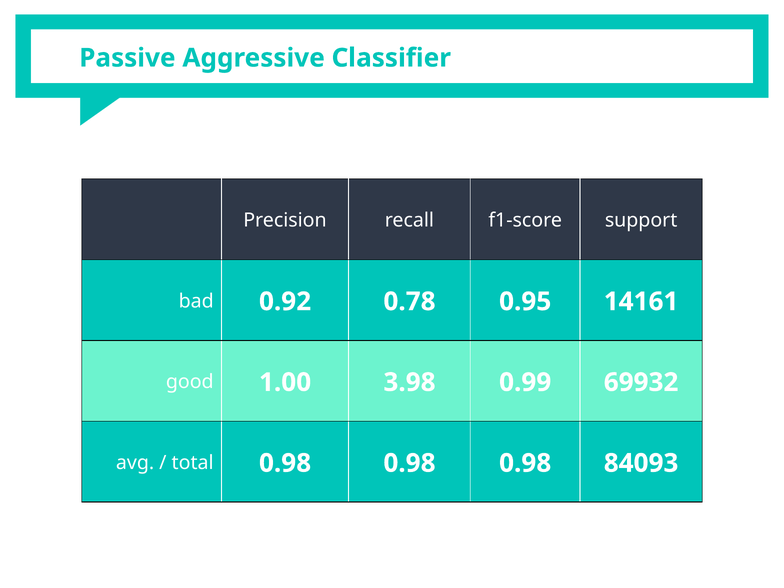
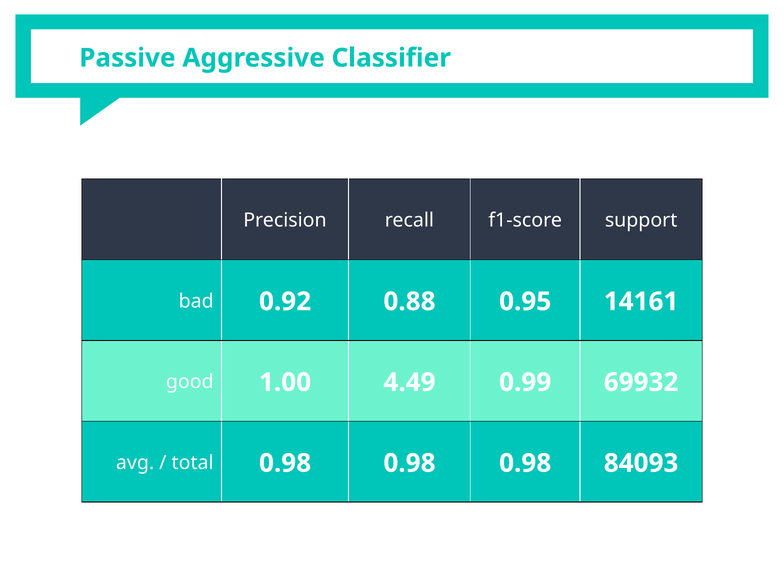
0.78: 0.78 -> 0.88 (410, 302)
3.98: 3.98 -> 4.49 (410, 382)
